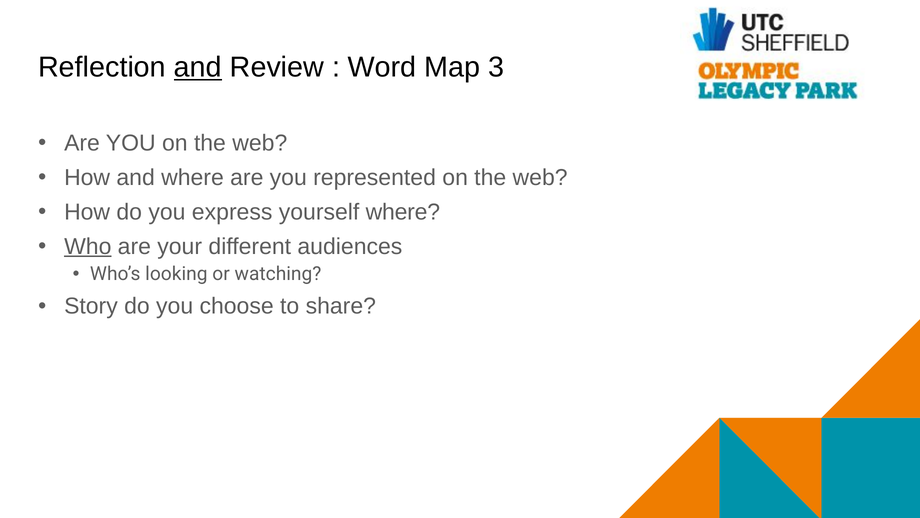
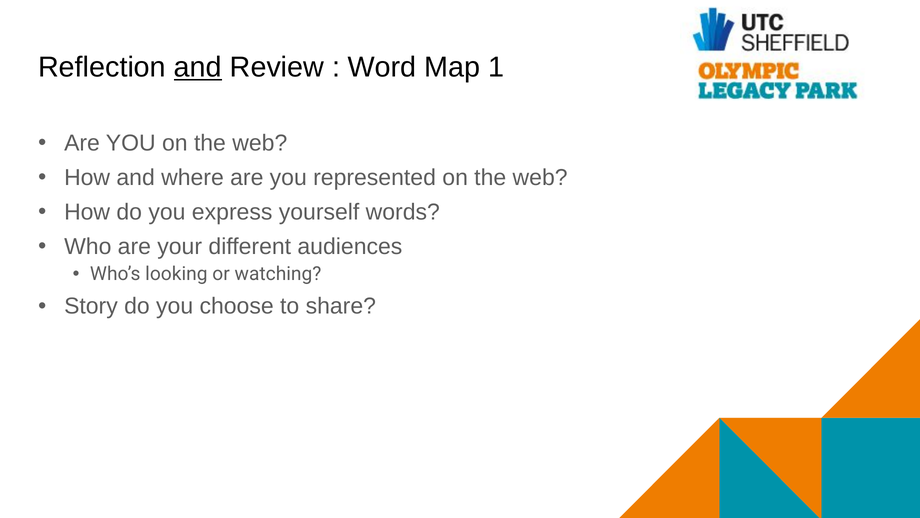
3: 3 -> 1 (496, 67)
yourself where: where -> words (403, 212)
Who underline: present -> none (88, 246)
